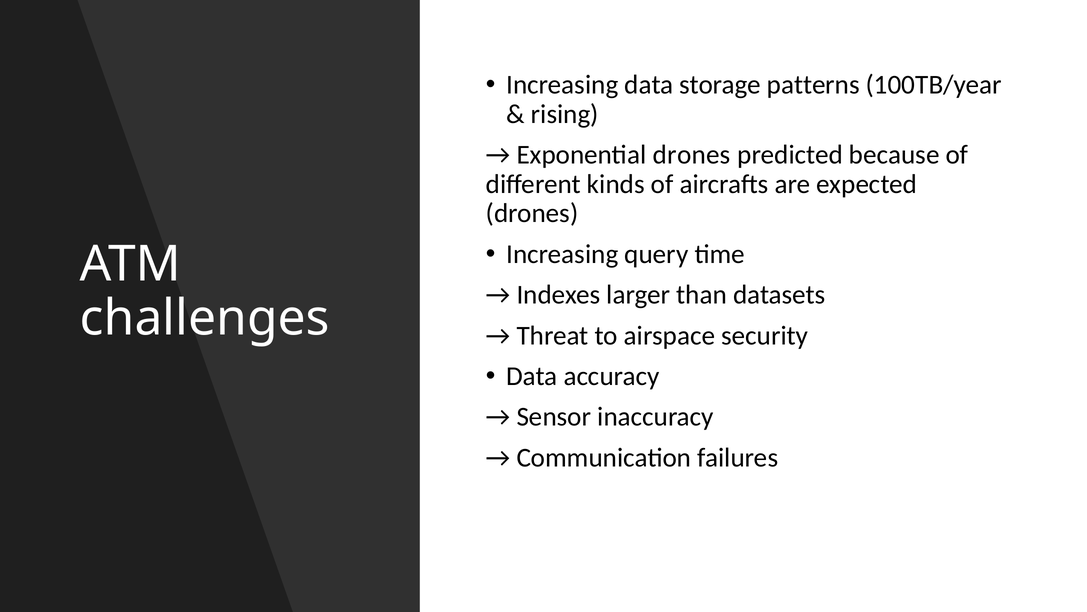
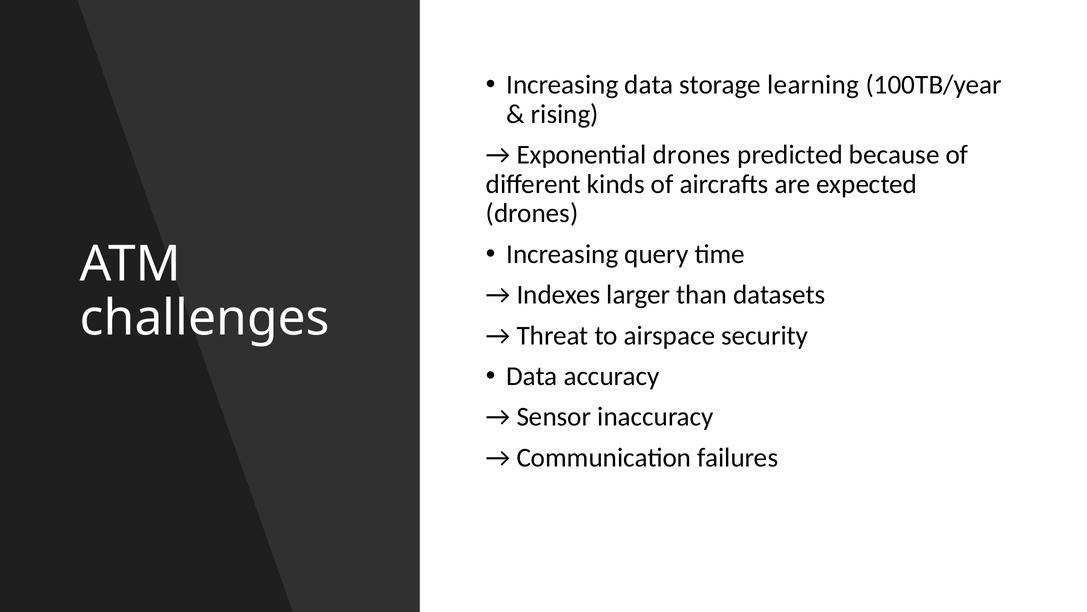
patterns: patterns -> learning (813, 85)
